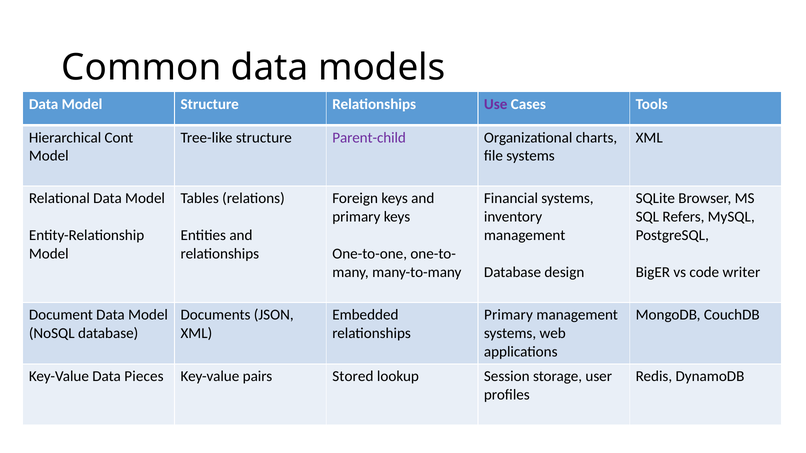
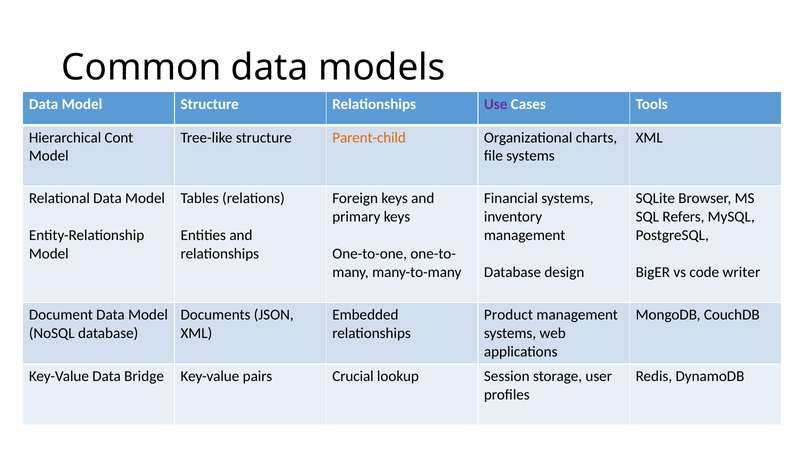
Parent-child colour: purple -> orange (369, 138)
Primary: Primary -> Product (508, 315)
Pieces: Pieces -> Bridge (144, 377)
Stored: Stored -> Crucial (353, 377)
